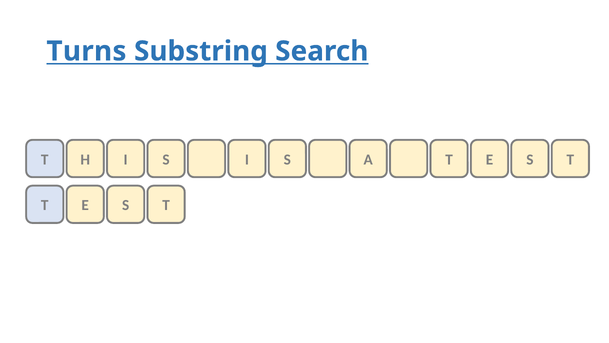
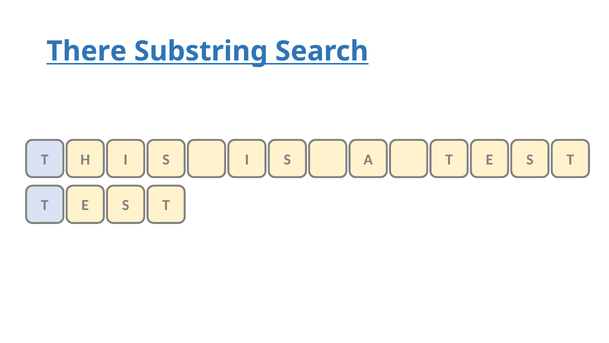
Turns: Turns -> There (87, 51)
